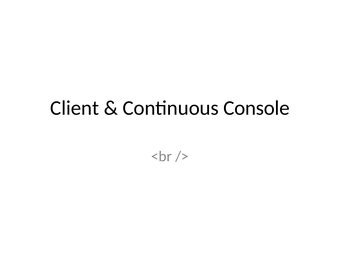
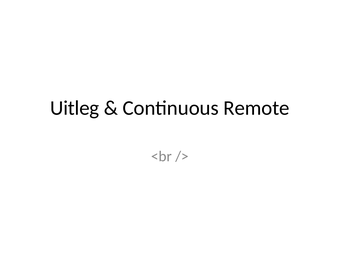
Client: Client -> Uitleg (75, 108)
Console: Console -> Remote (256, 108)
